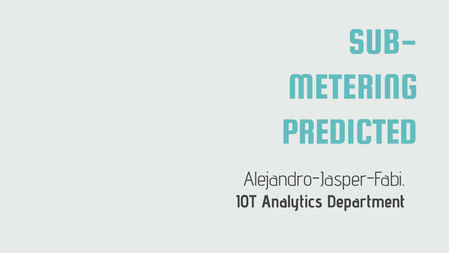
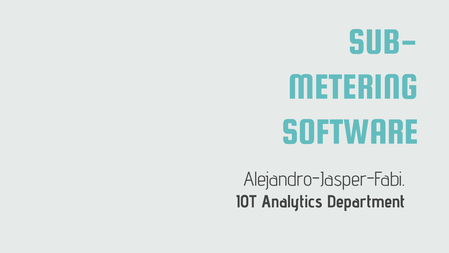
PREDICTED: PREDICTED -> SOFTWARE (350, 131)
